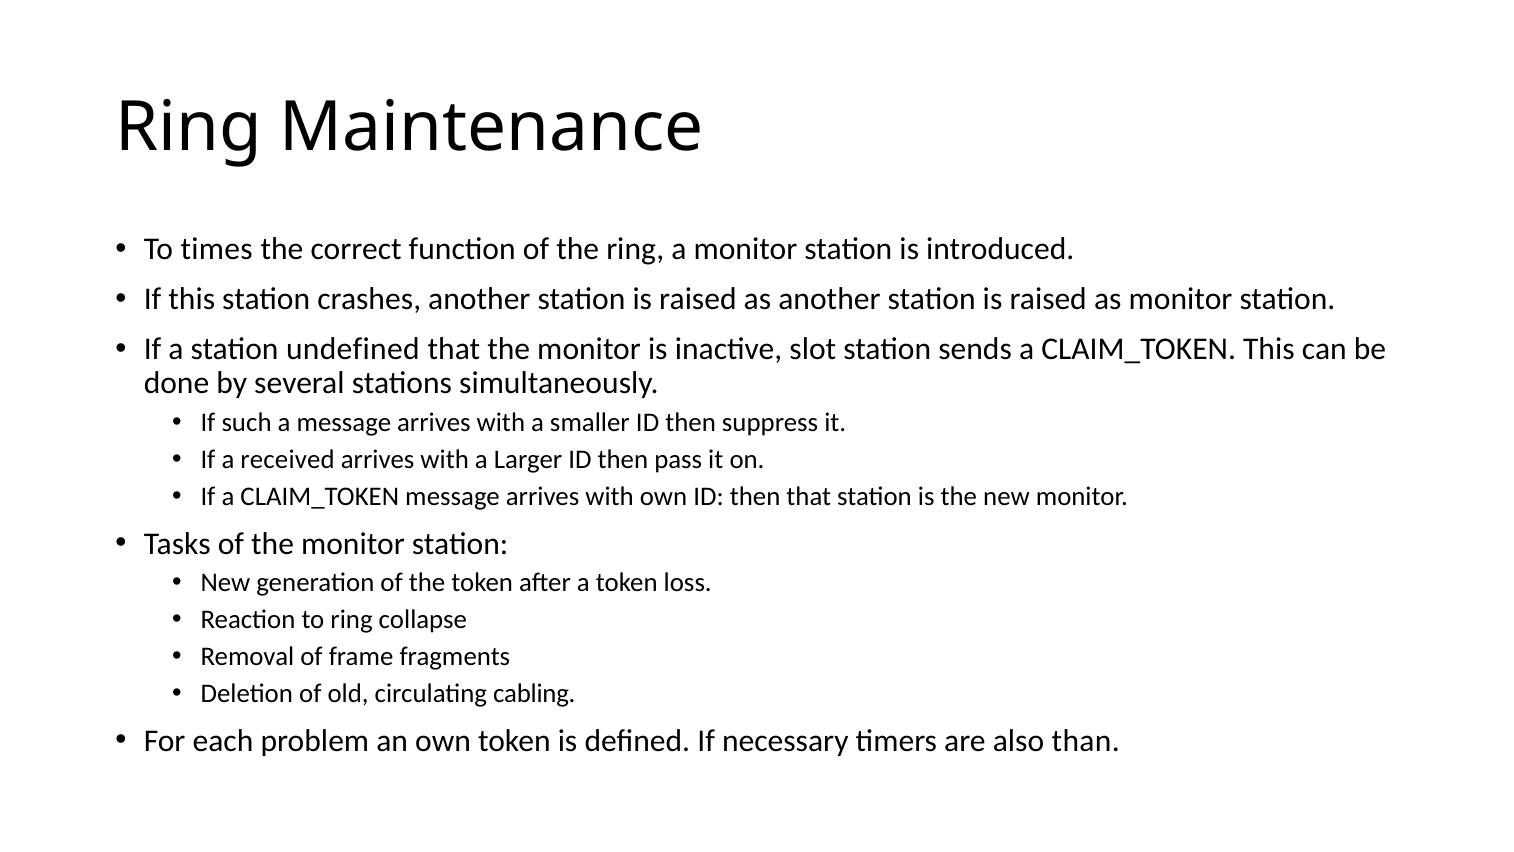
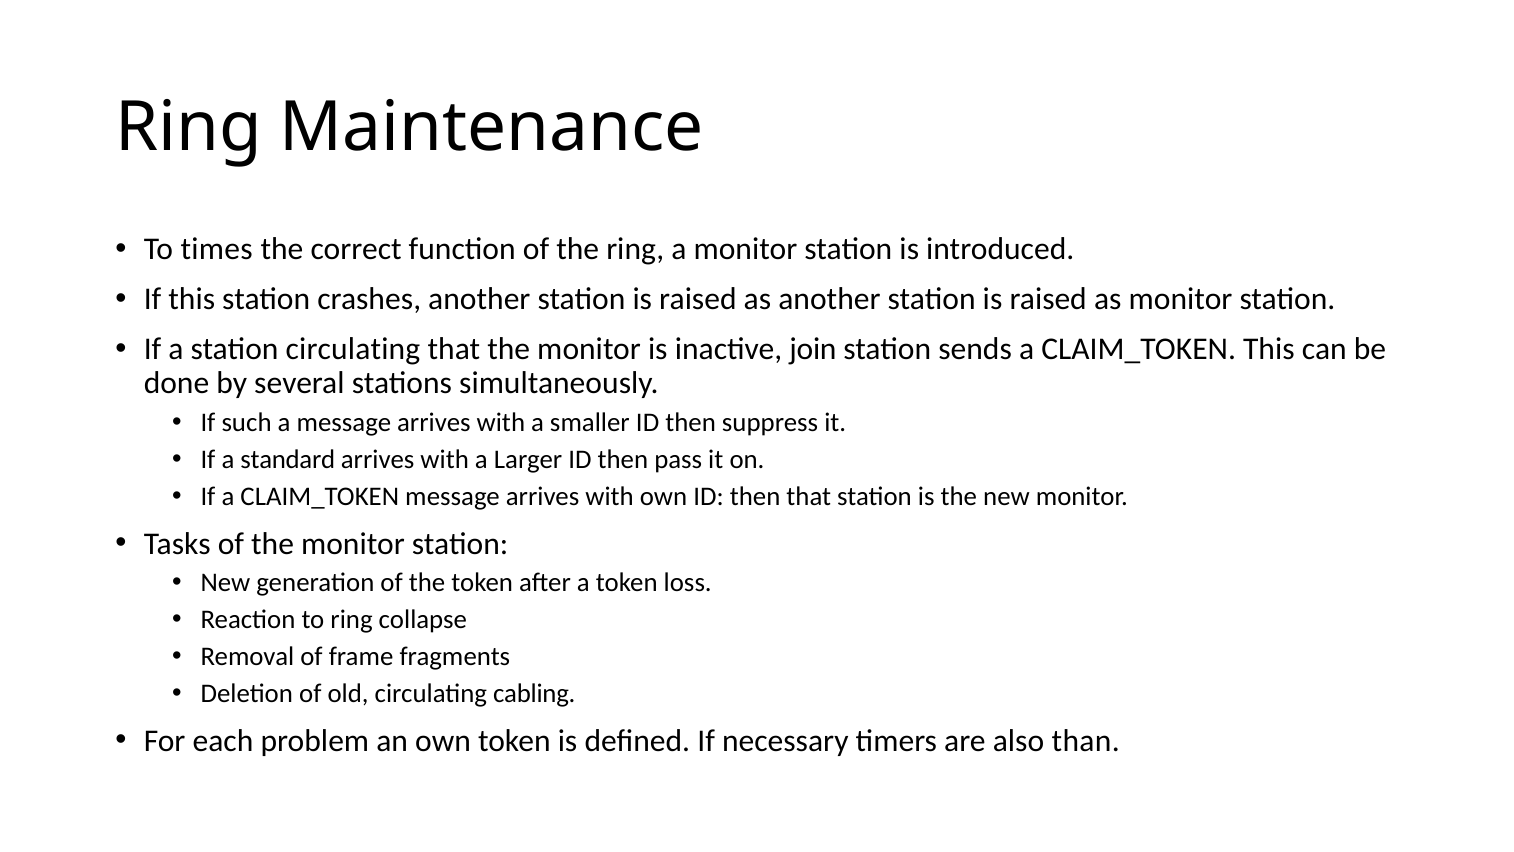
station undefined: undefined -> circulating (353, 349)
slot: slot -> join (813, 349)
received: received -> standard (288, 459)
